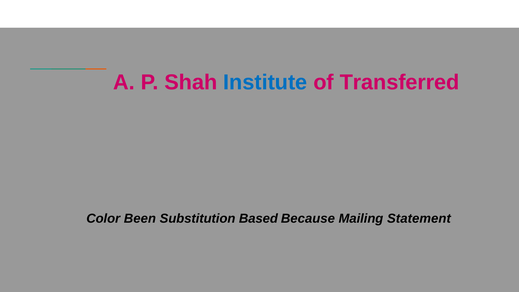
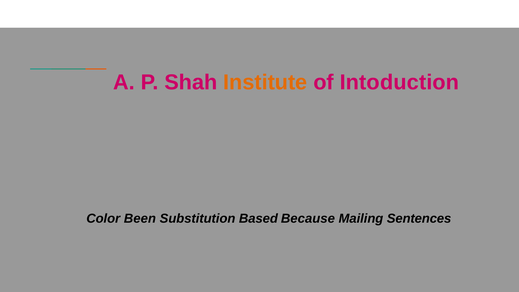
Institute colour: blue -> orange (265, 83)
Transferred: Transferred -> Intoduction (399, 83)
Statement: Statement -> Sentences (419, 219)
